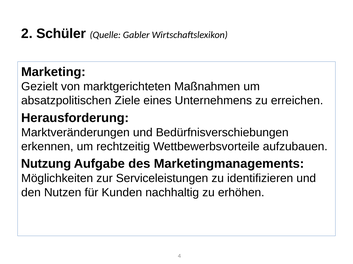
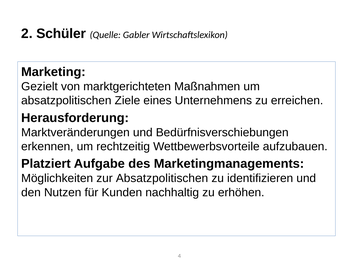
Nutzung: Nutzung -> Platziert (46, 164)
zur Serviceleistungen: Serviceleistungen -> Absatzpolitischen (162, 179)
